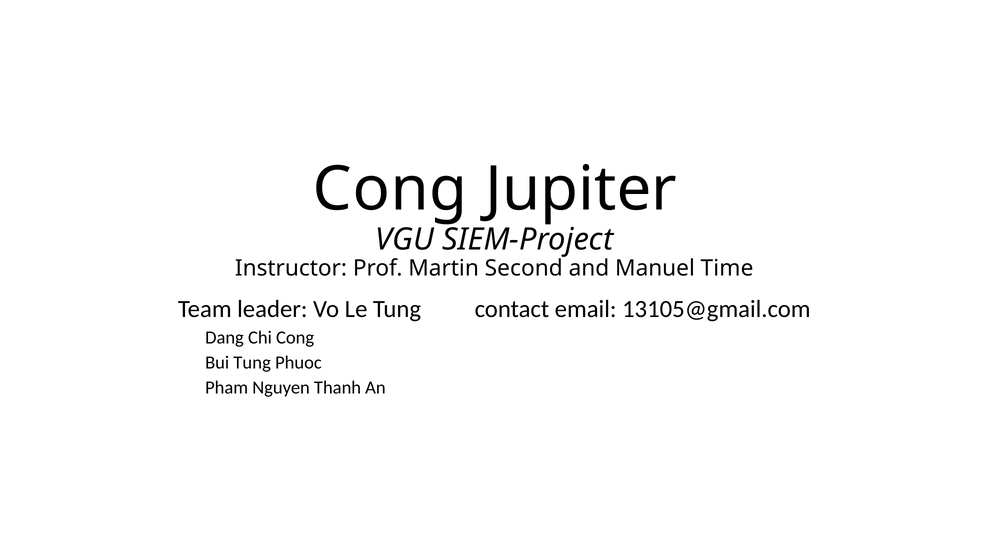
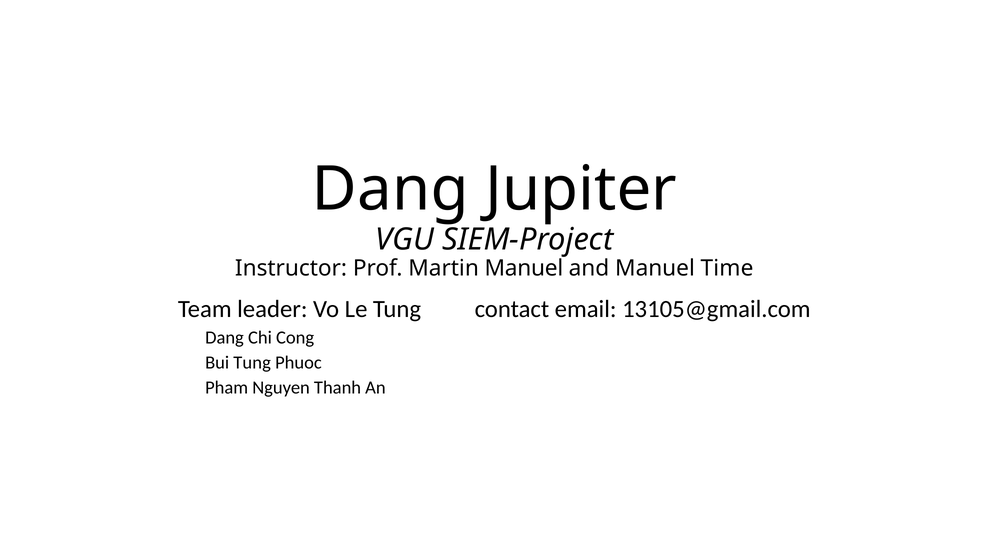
Cong: Cong -> Dang (390, 189)
Martin Second: Second -> Manuel (524, 269)
